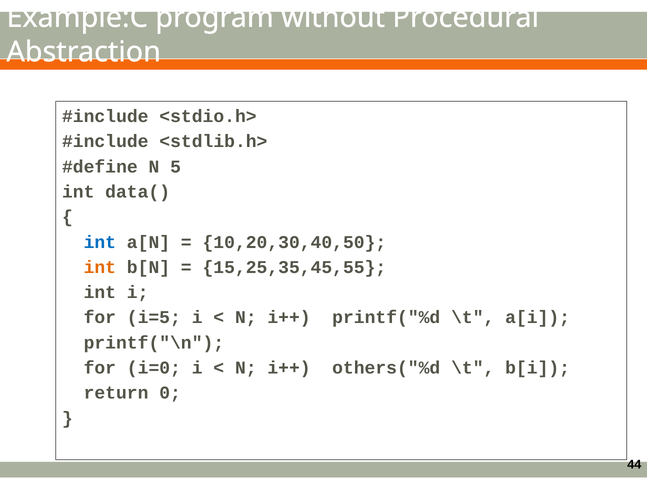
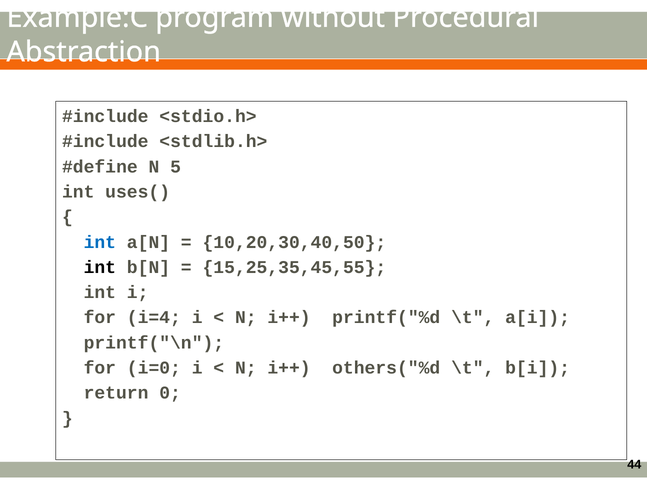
data(: data( -> uses( (138, 192)
int colour: orange -> black (100, 267)
i=5: i=5 -> i=4 (154, 318)
